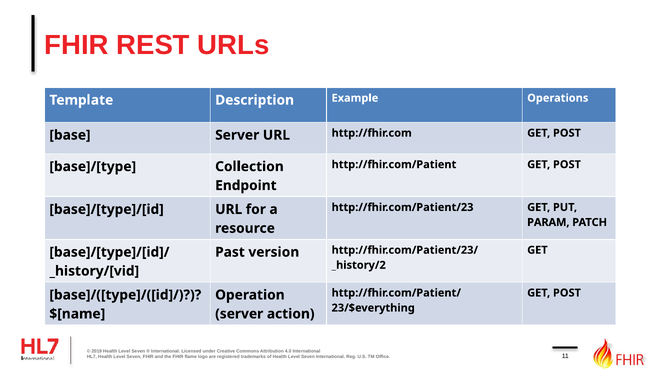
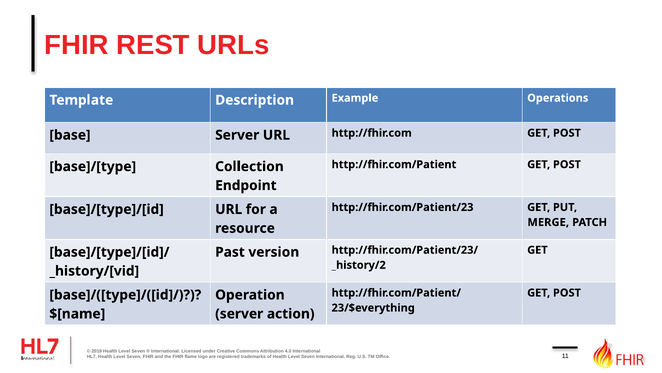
PARAM: PARAM -> MERGE (548, 222)
